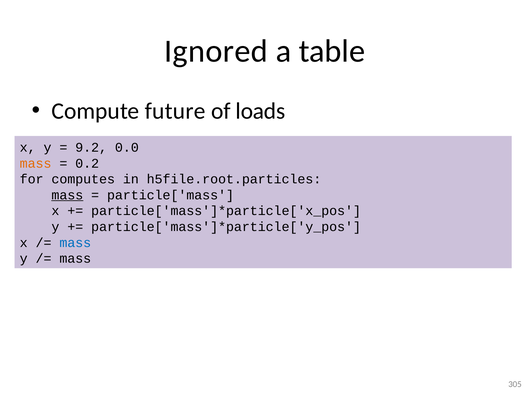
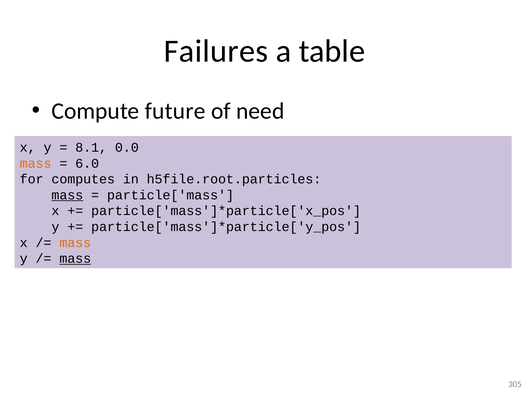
Ignored: Ignored -> Failures (216, 51)
loads: loads -> need (260, 111)
9.2: 9.2 -> 8.1 (91, 147)
0.2: 0.2 -> 6.0 (87, 163)
mass colour: blue -> orange (75, 243)
mass underline: none -> present (75, 258)
